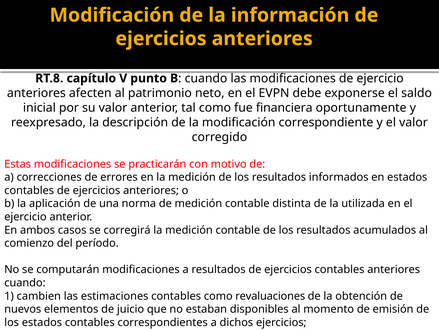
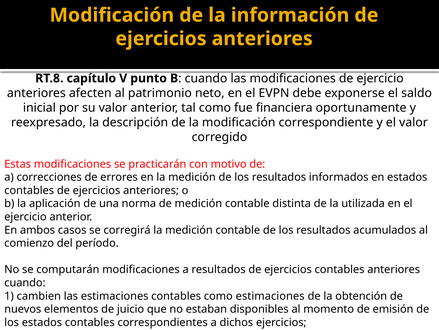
como revaluaciones: revaluaciones -> estimaciones (270, 295)
